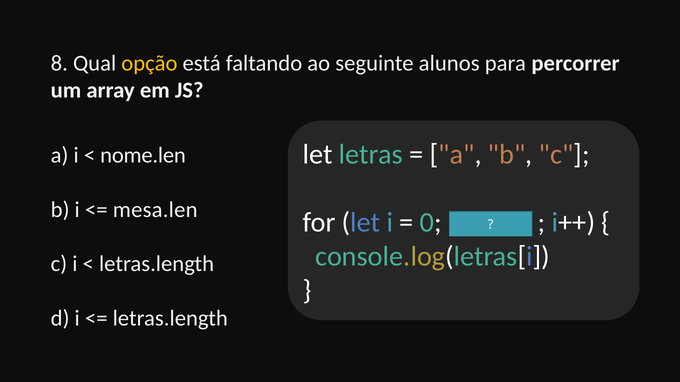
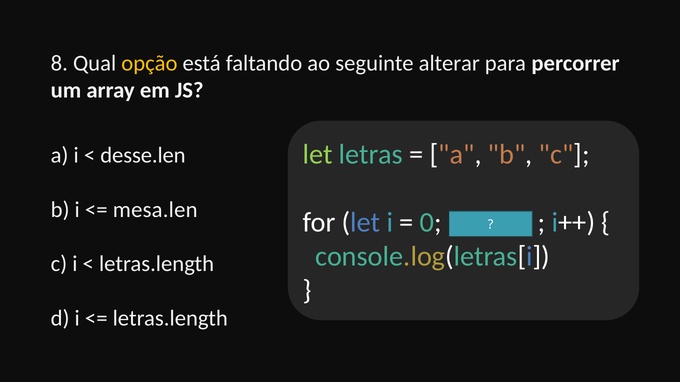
alunos: alunos -> alterar (449, 63)
let colour: white -> light green (318, 155)
nome.len: nome.len -> desse.len (143, 155)
